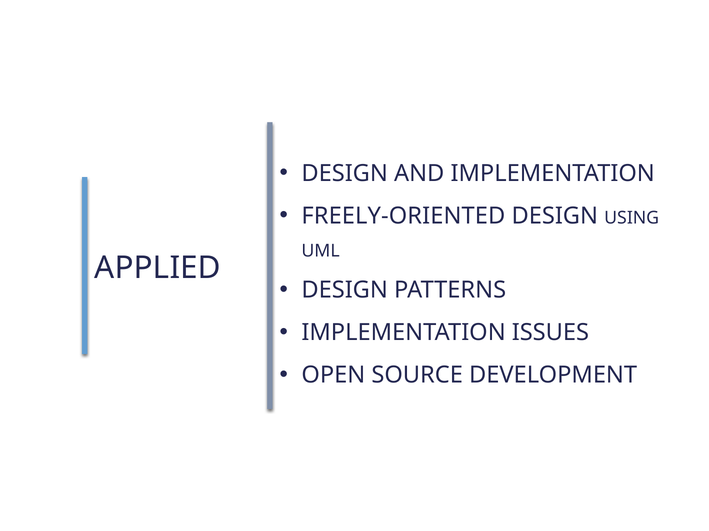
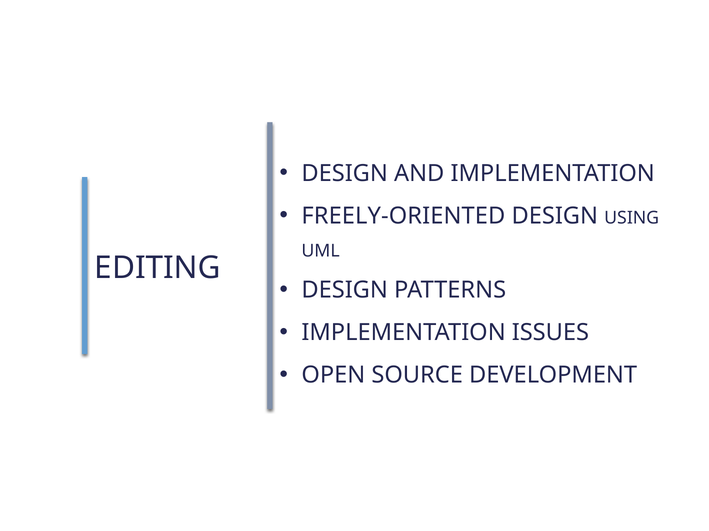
APPLIED: APPLIED -> EDITING (158, 268)
